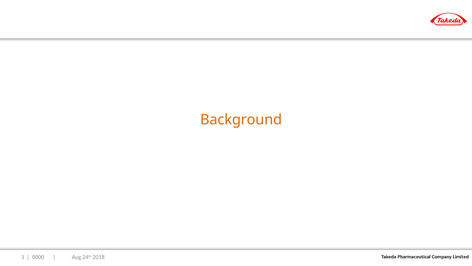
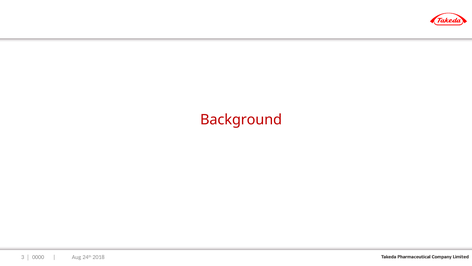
Background colour: orange -> red (241, 119)
